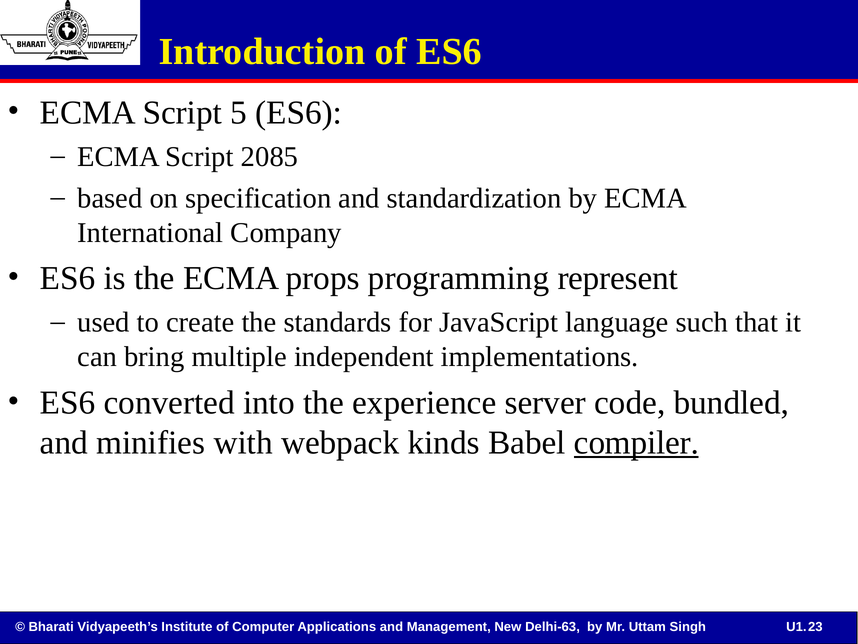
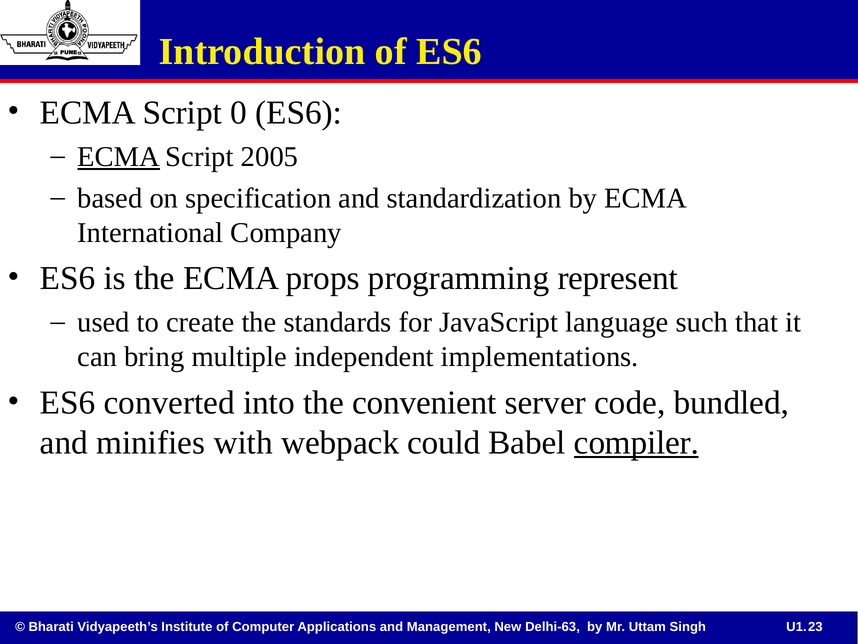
5: 5 -> 0 (239, 113)
ECMA underline: none -> present (119, 157)
2085: 2085 -> 2005 (270, 157)
experience: experience -> convenient (424, 402)
kinds: kinds -> could (444, 443)
